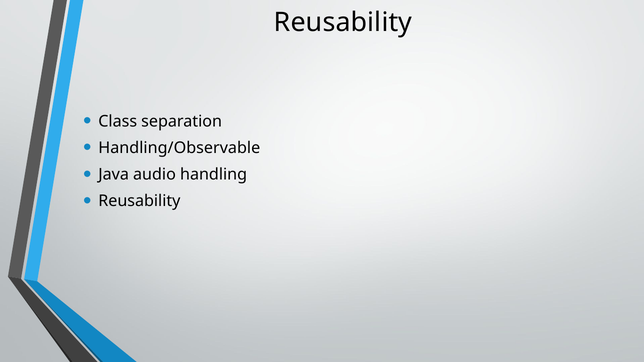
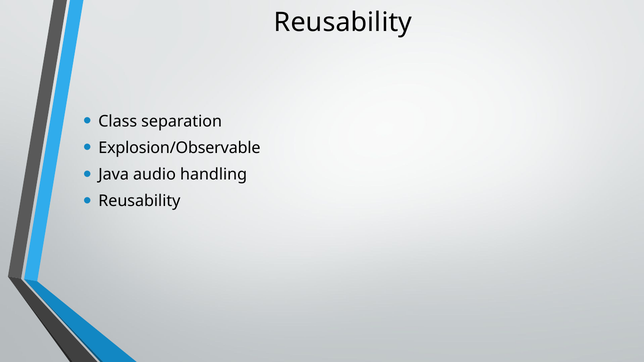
Handling/Observable: Handling/Observable -> Explosion/Observable (179, 148)
